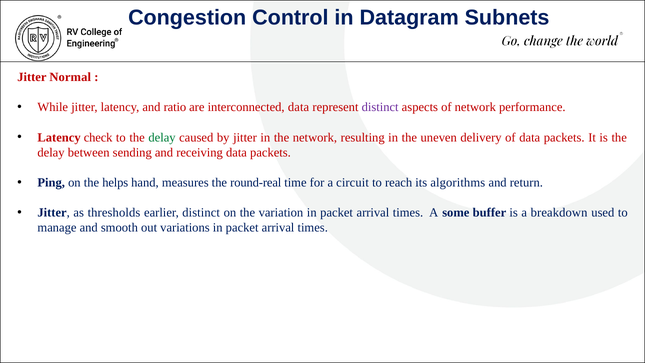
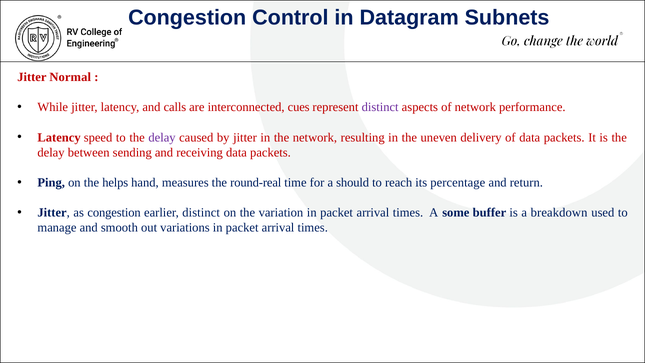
ratio: ratio -> calls (175, 107)
interconnected data: data -> cues (299, 107)
check: check -> speed (98, 137)
delay colour: green -> purple (162, 137)
circuit: circuit -> should (353, 183)
algorithms: algorithms -> percentage (458, 183)
as thresholds: thresholds -> congestion (114, 213)
